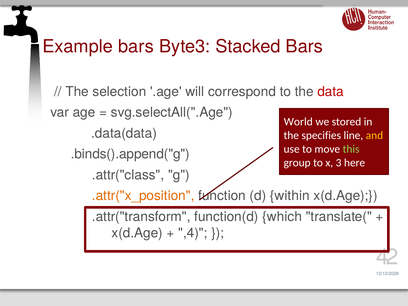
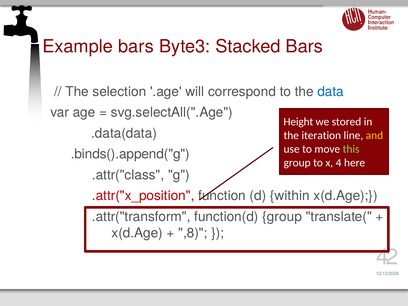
data colour: red -> blue (331, 92)
World: World -> Height (298, 122)
specifies: specifies -> iteration (321, 135)
3: 3 -> 4 (339, 163)
.attr("x_position colour: orange -> red (143, 196)
function(d which: which -> group (282, 217)
,4: ,4 -> ,8 (193, 233)
